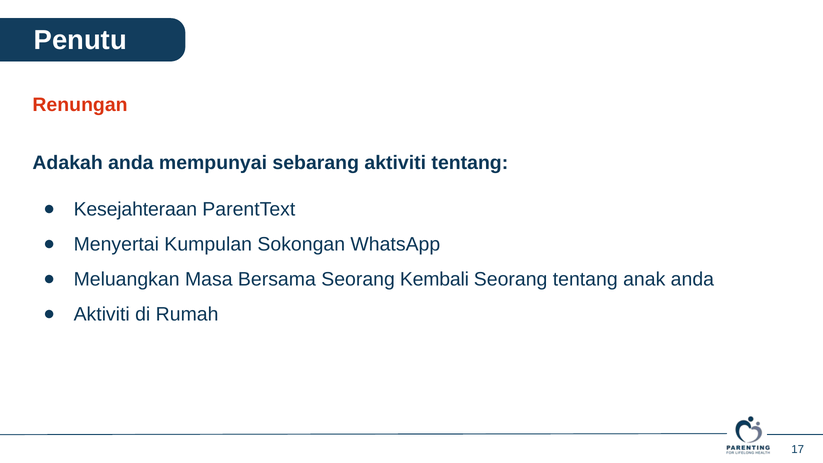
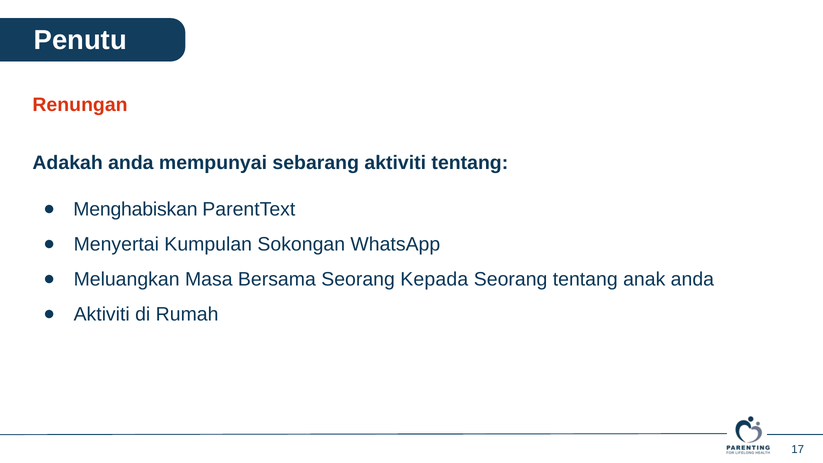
Kesejahteraan: Kesejahteraan -> Menghabiskan (135, 209)
Kembali: Kembali -> Kepada (434, 279)
